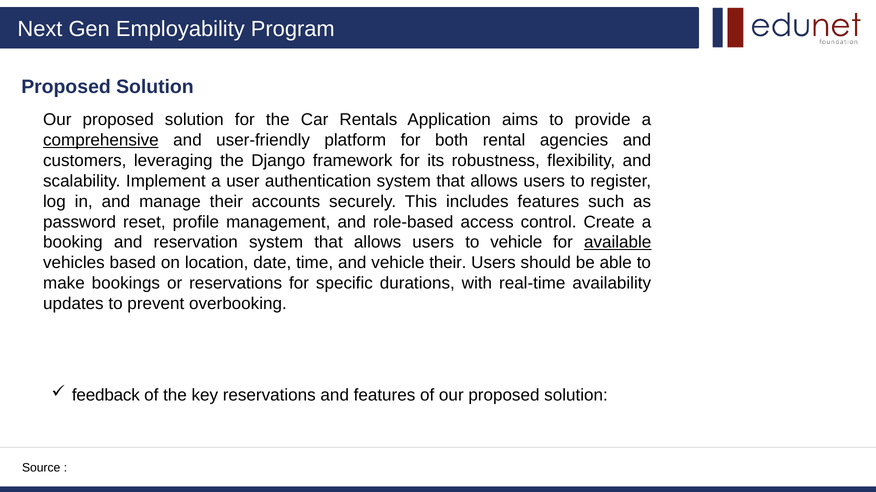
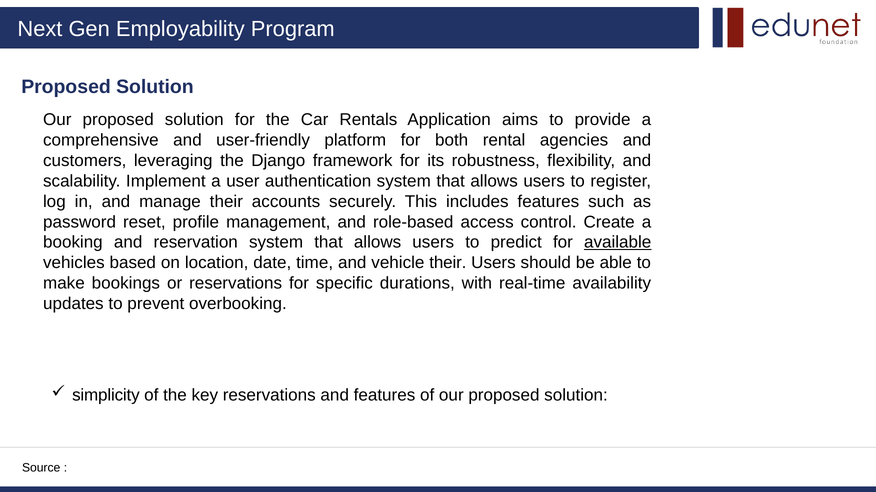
comprehensive underline: present -> none (101, 141)
to vehicle: vehicle -> predict (516, 243)
feedback: feedback -> simplicity (106, 396)
